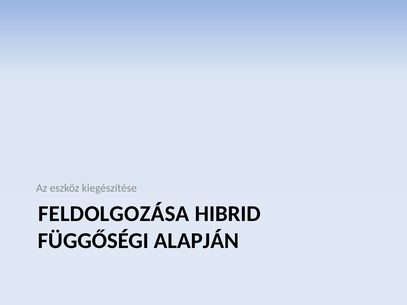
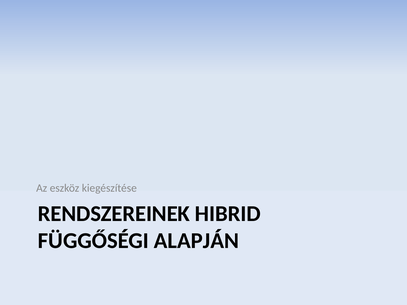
FELDOLGOZÁSA: FELDOLGOZÁSA -> RENDSZEREINEK (114, 214)
